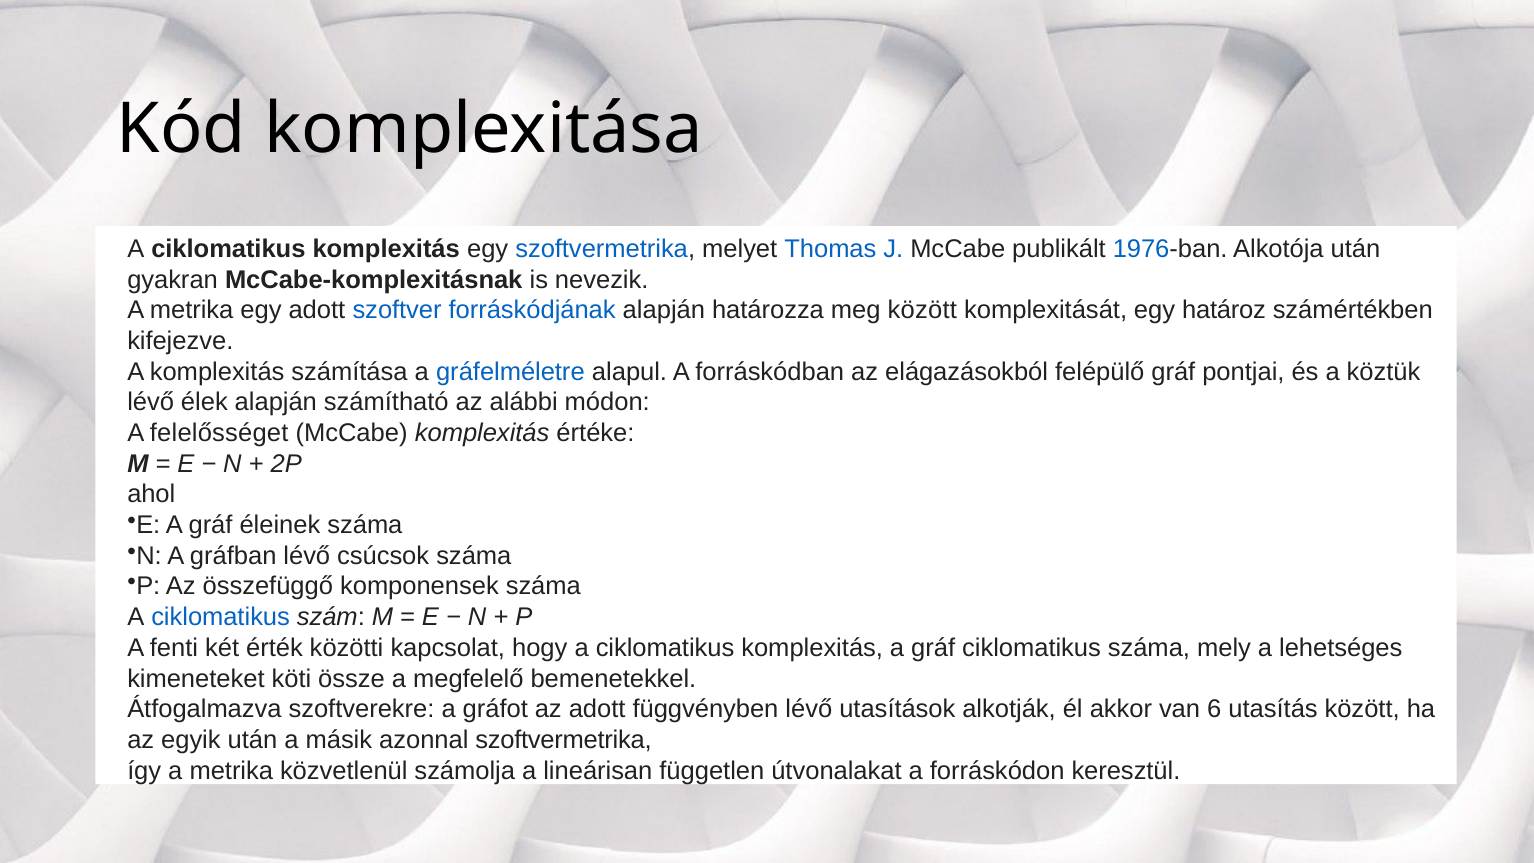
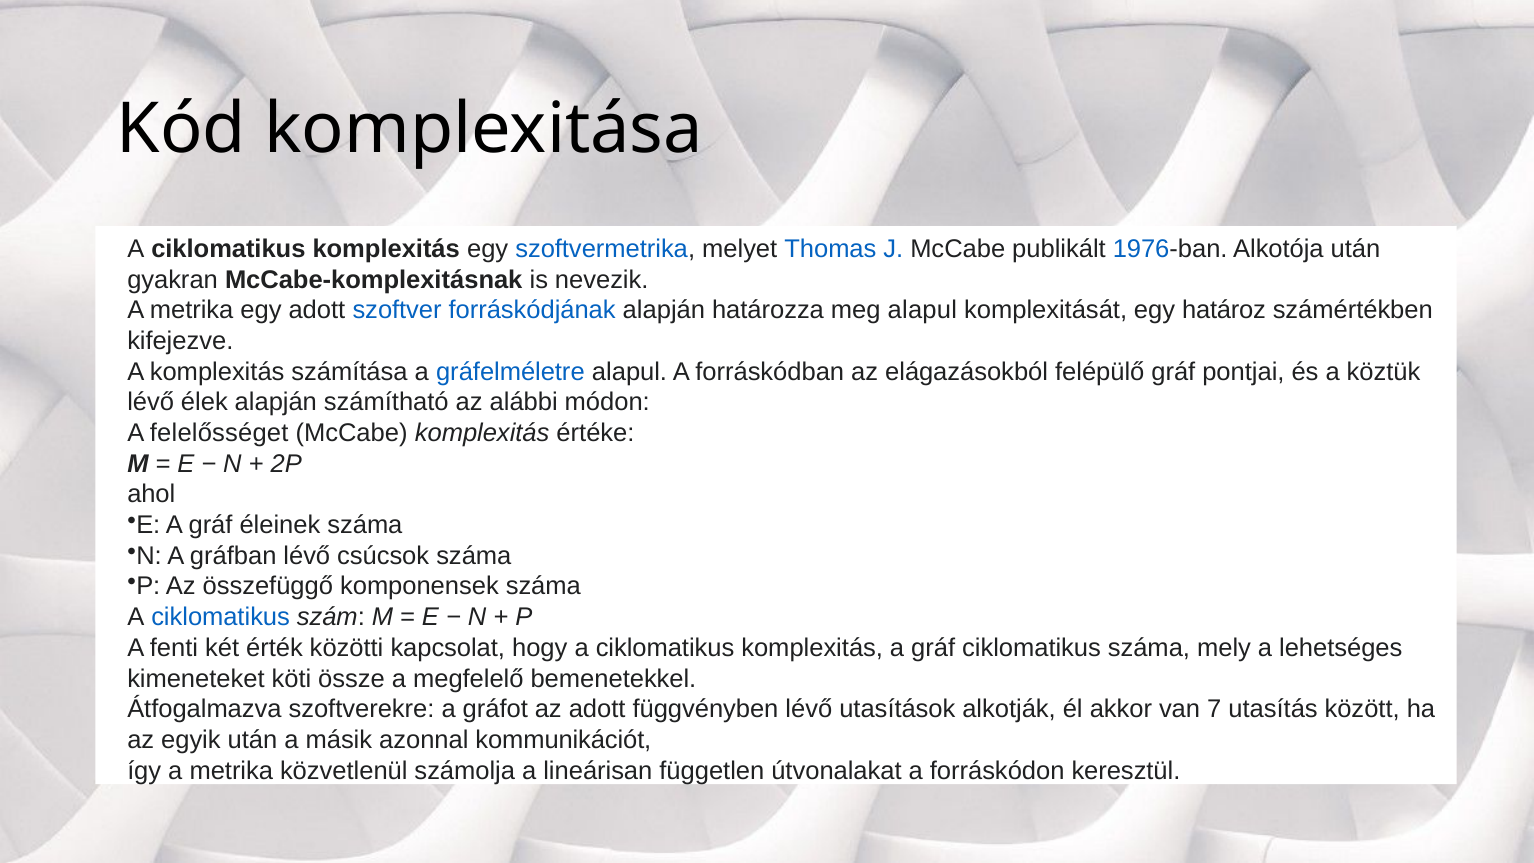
meg között: között -> alapul (922, 310)
6: 6 -> 7 (1214, 709)
azonnal szoftvermetrika: szoftvermetrika -> kommunikációt (563, 740)
